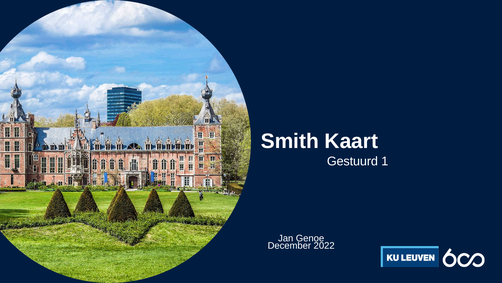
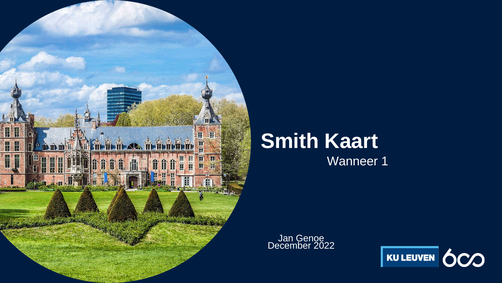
Gestuurd: Gestuurd -> Wanneer (352, 161)
